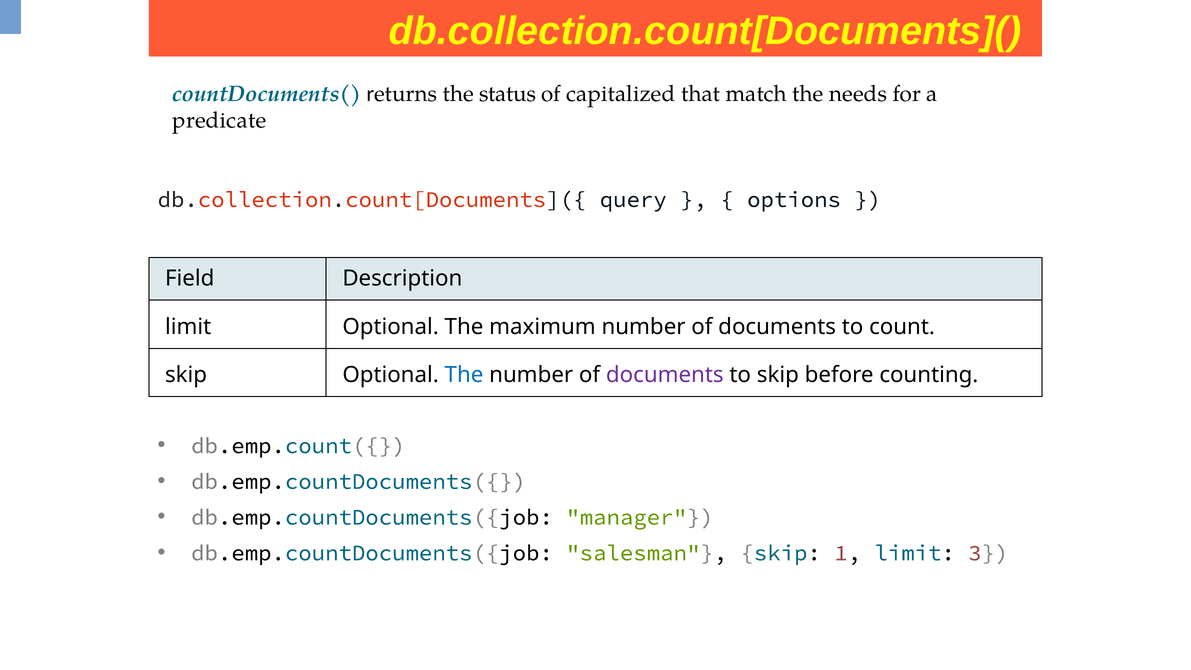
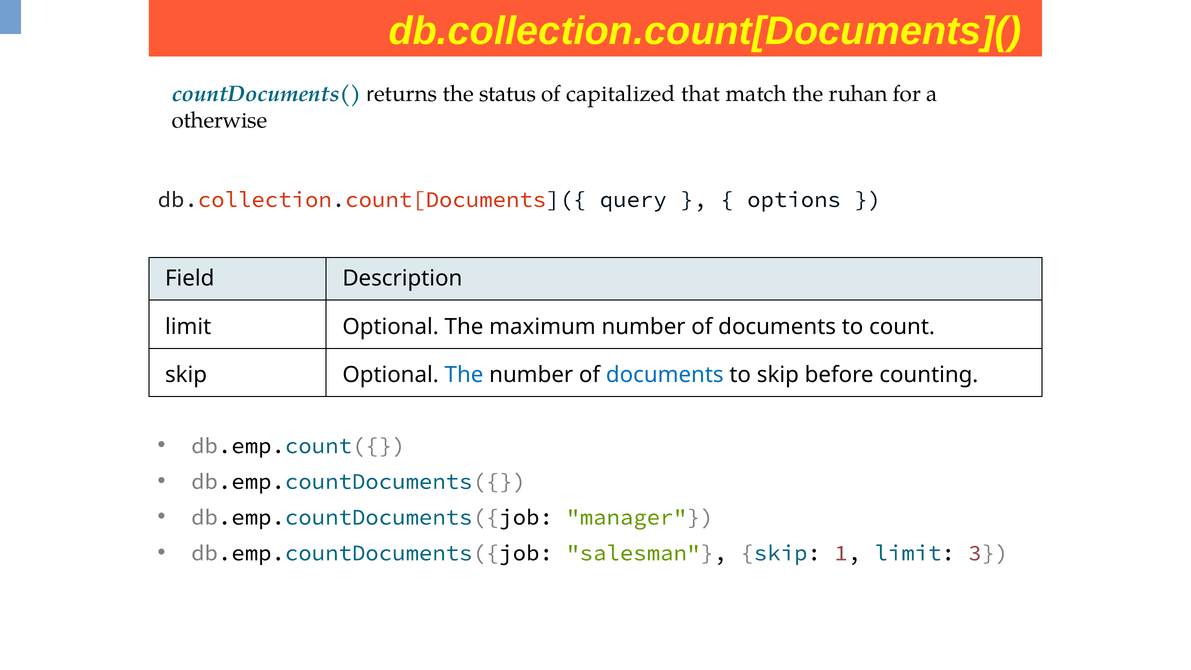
needs: needs -> ruhan (858, 94)
predicate: predicate -> otherwise (220, 121)
documents colour: purple -> blue (665, 375)
